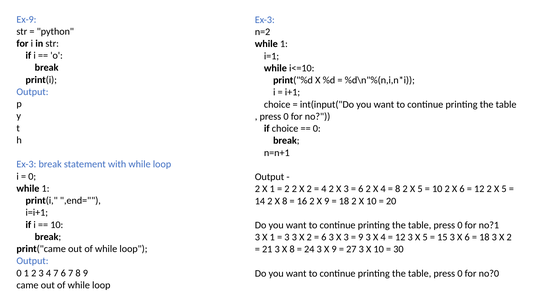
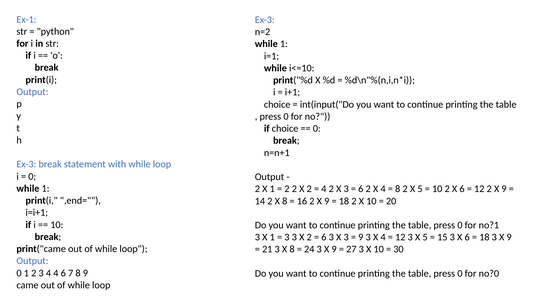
Ex-9: Ex-9 -> Ex-1 (26, 19)
12 2 X 5: 5 -> 9 (504, 189)
18 3 X 2: 2 -> 9 (509, 238)
4 7: 7 -> 4 (56, 274)
